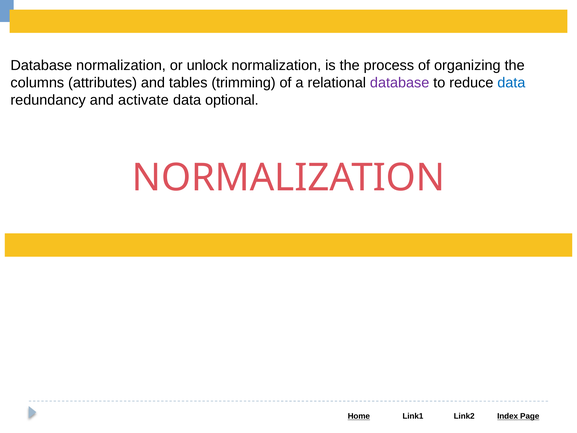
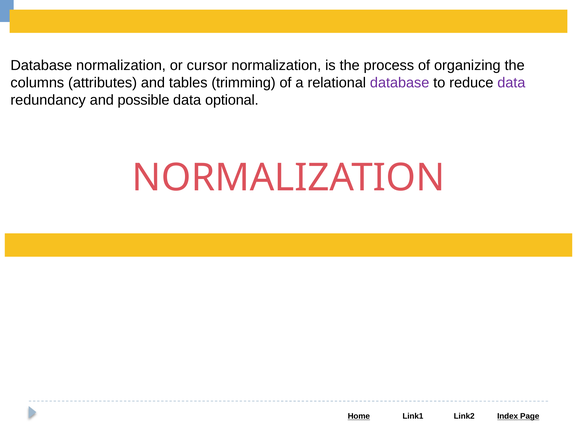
unlock: unlock -> cursor (207, 65)
data colour: blue -> purple (511, 83)
activate: activate -> possible (144, 100)
